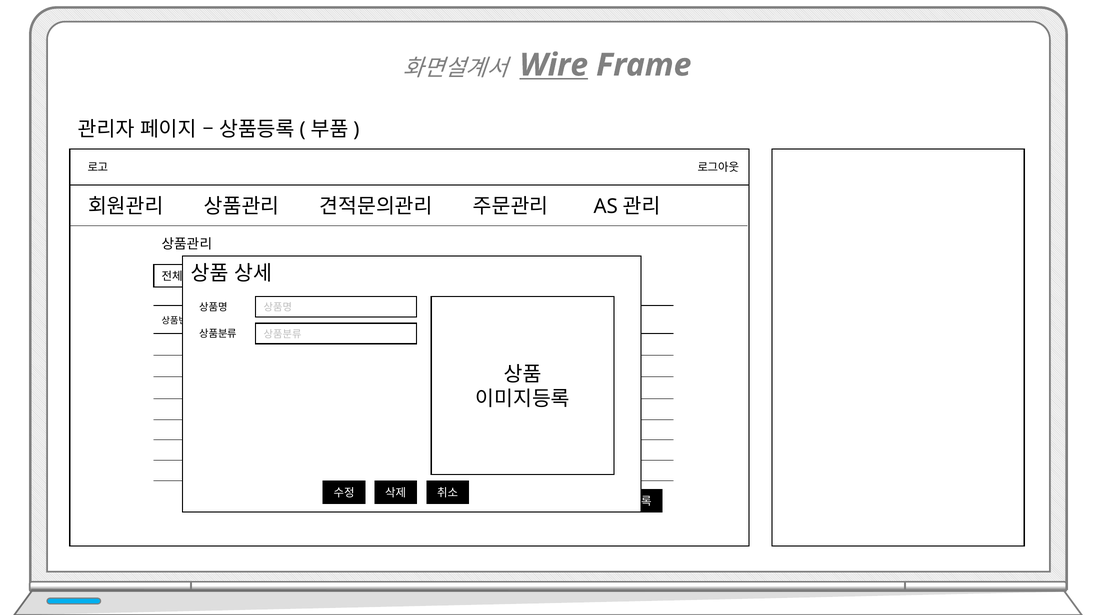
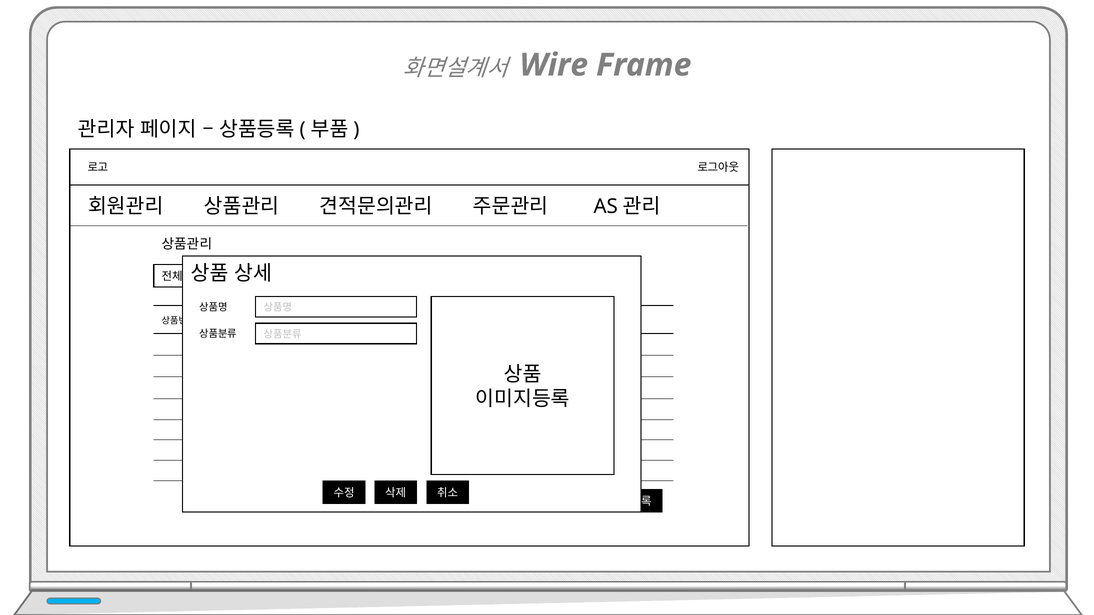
Wire underline: present -> none (554, 65)
